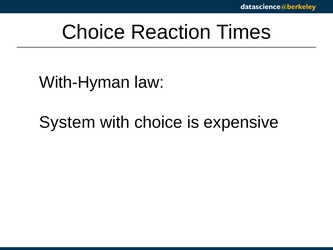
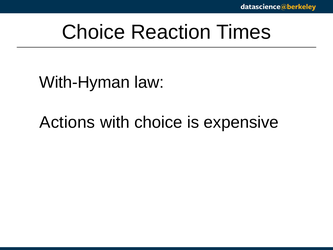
System: System -> Actions (67, 122)
